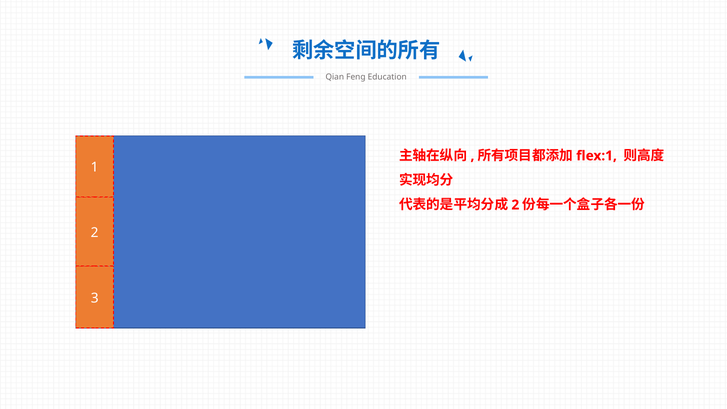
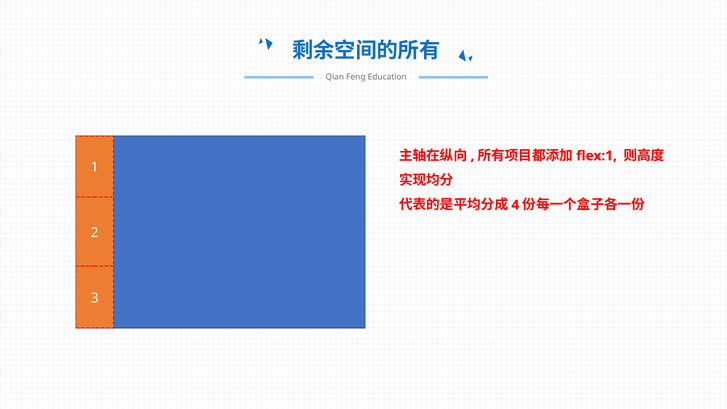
2: 2 -> 4 (515, 205)
